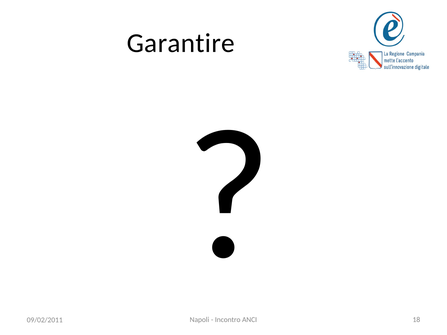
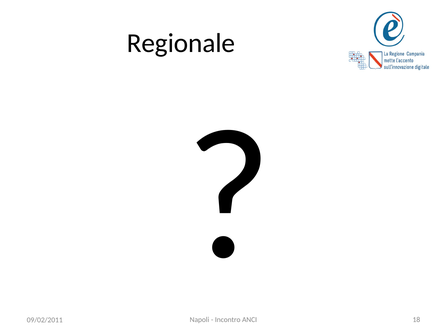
Garantire: Garantire -> Regionale (181, 43)
